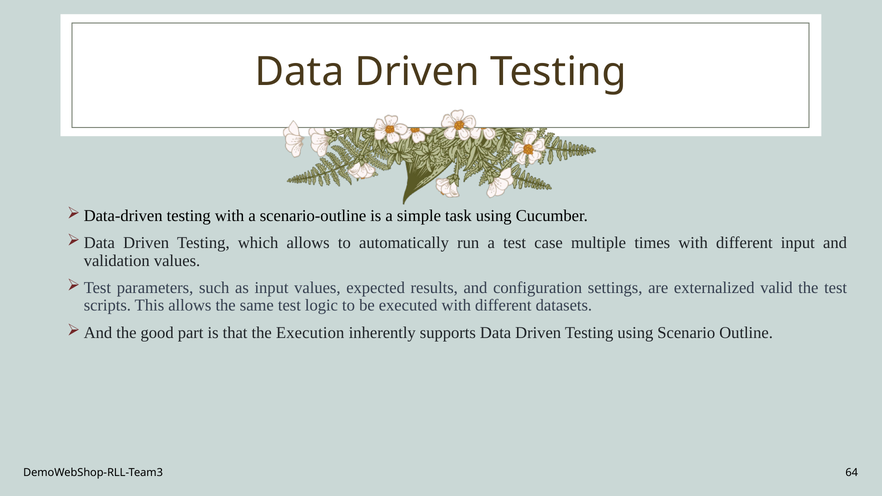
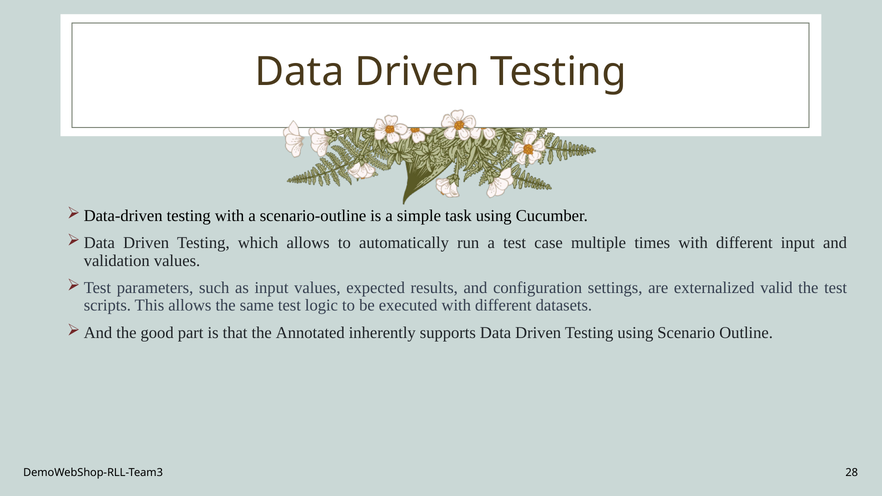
Execution: Execution -> Annotated (310, 333)
64: 64 -> 28 (852, 473)
